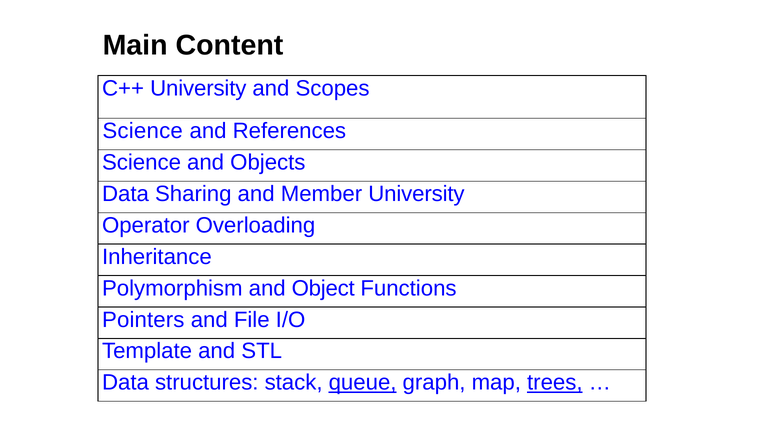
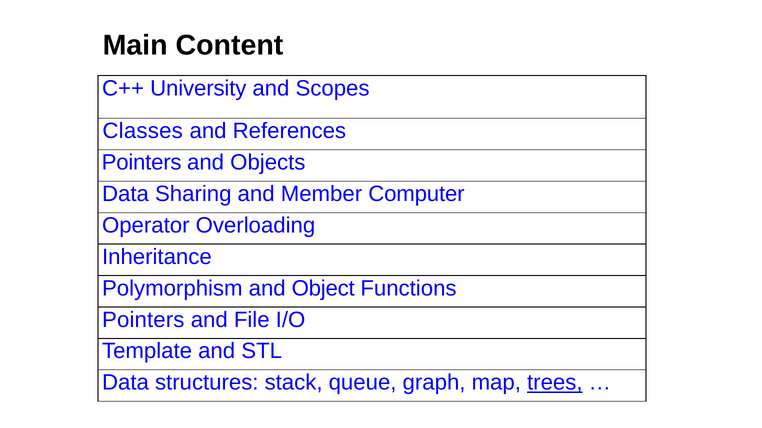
Science: Science -> Classes (143, 131)
Science: Science -> Pointers (142, 163)
Member University: University -> Computer (416, 194)
queue underline: present -> none (363, 383)
